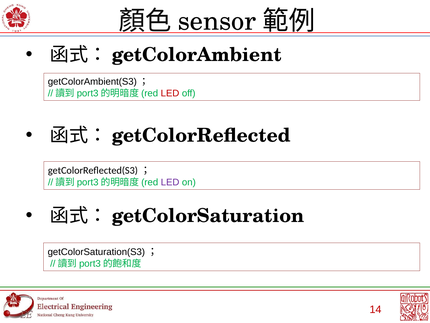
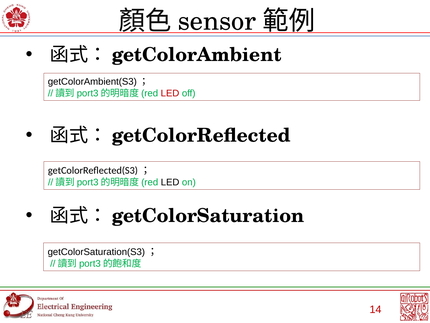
LED colour: purple -> black (170, 182)
